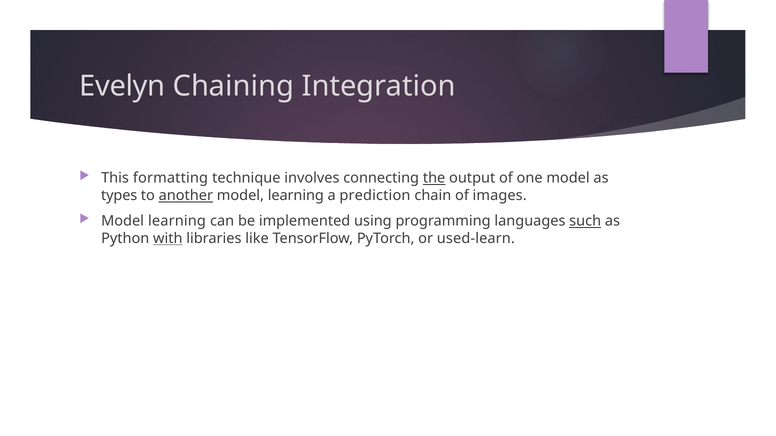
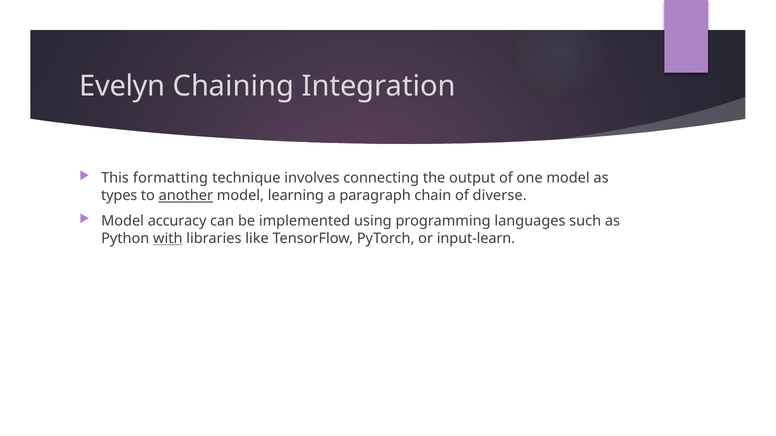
the underline: present -> none (434, 178)
prediction: prediction -> paragraph (375, 196)
images: images -> diverse (500, 196)
learning: learning -> accuracy (177, 221)
such underline: present -> none (585, 221)
used-learn: used-learn -> input-learn (476, 239)
